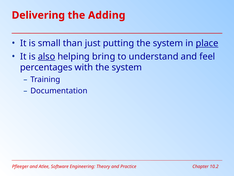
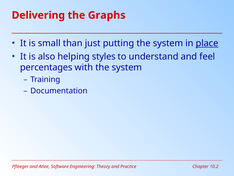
Adding: Adding -> Graphs (107, 15)
also underline: present -> none (47, 56)
bring: bring -> styles (104, 56)
